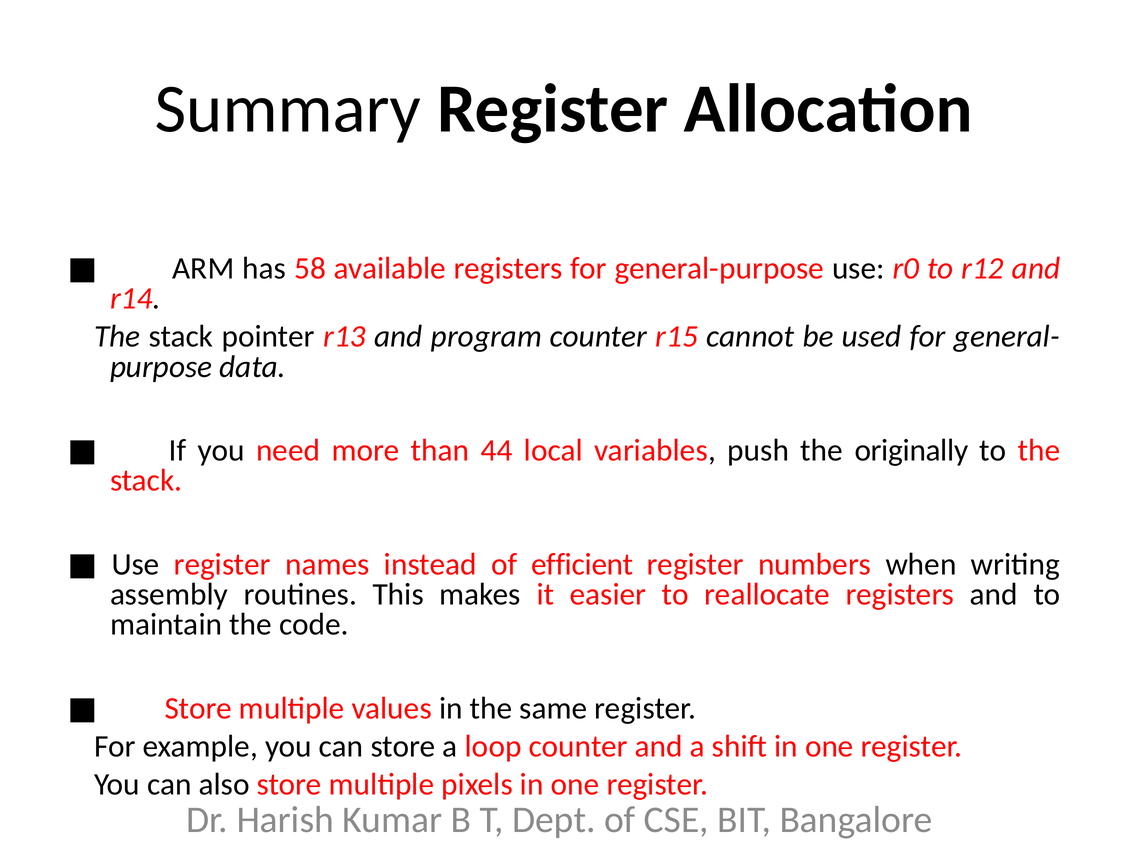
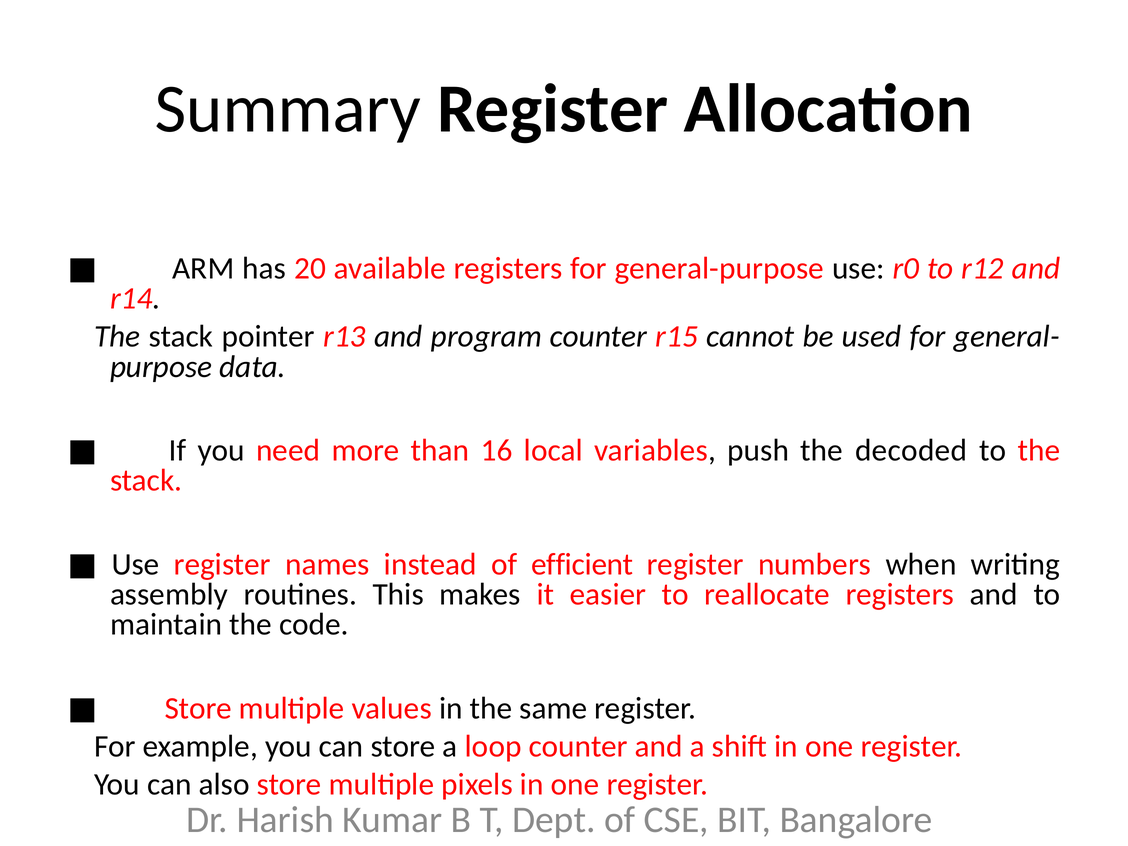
58: 58 -> 20 (310, 268)
44: 44 -> 16 (496, 450)
originally: originally -> decoded (911, 450)
